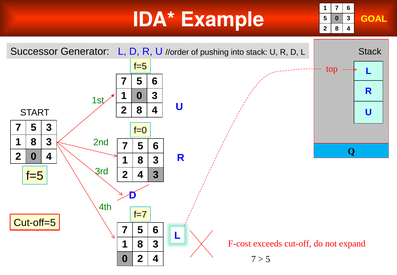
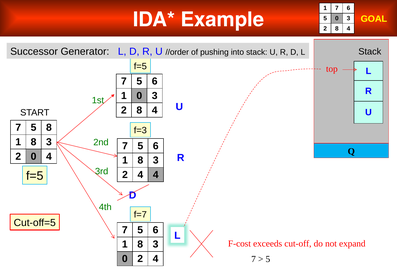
5 3: 3 -> 8 (49, 128)
f=0: f=0 -> f=3 (140, 130)
4 3: 3 -> 4 (156, 175)
